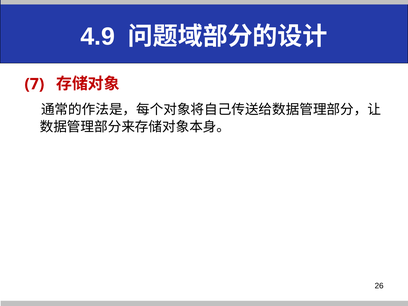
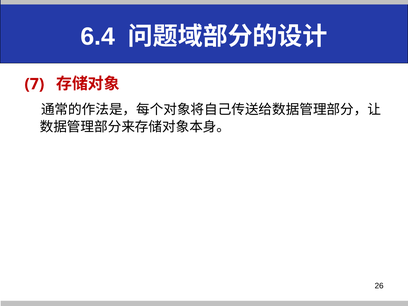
4.9: 4.9 -> 6.4 (98, 37)
